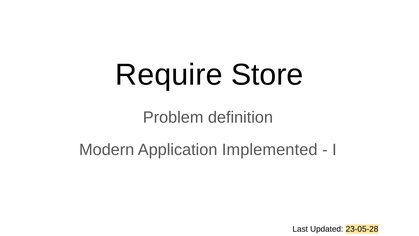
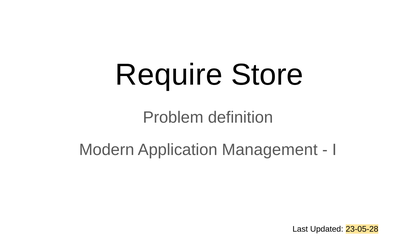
Implemented: Implemented -> Management (270, 150)
